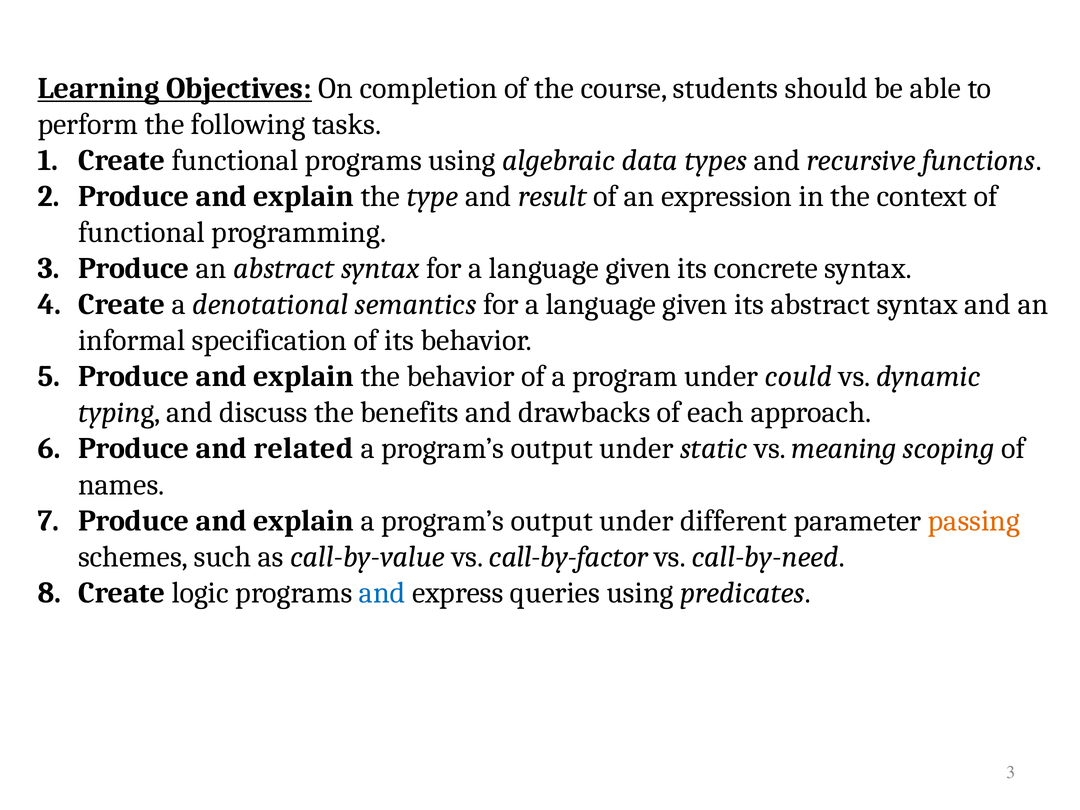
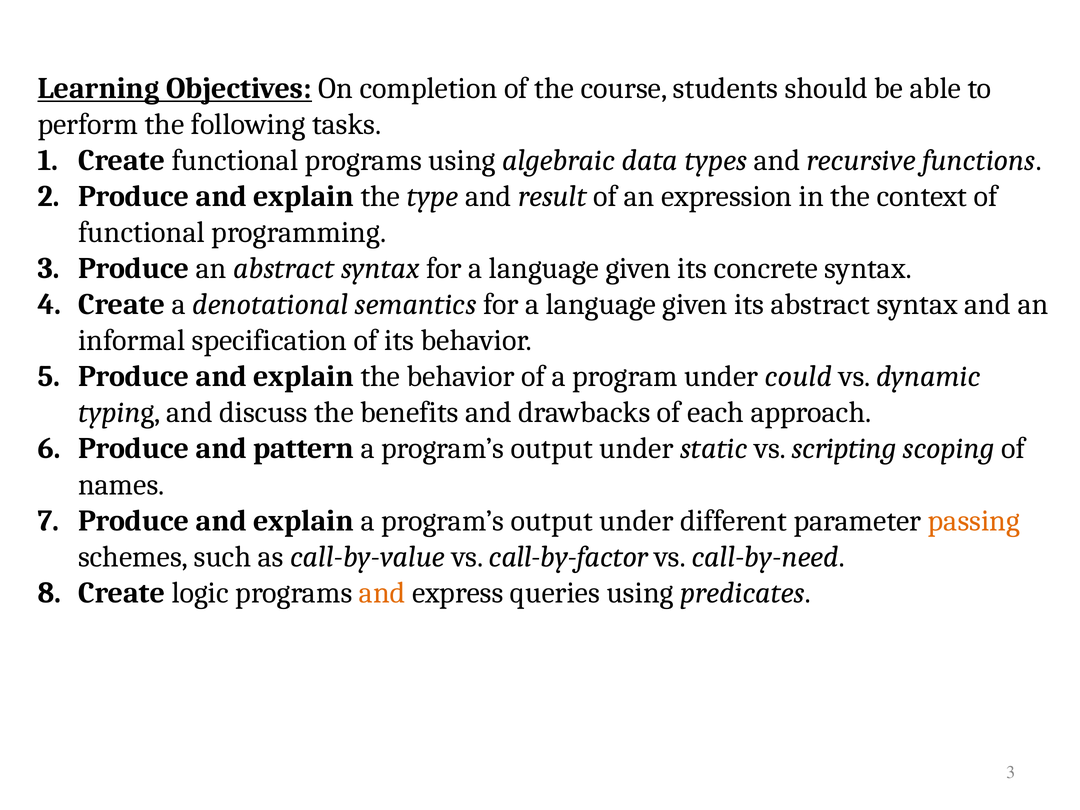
related: related -> pattern (304, 449)
meaning: meaning -> scripting (844, 449)
and colour: blue -> orange (382, 593)
